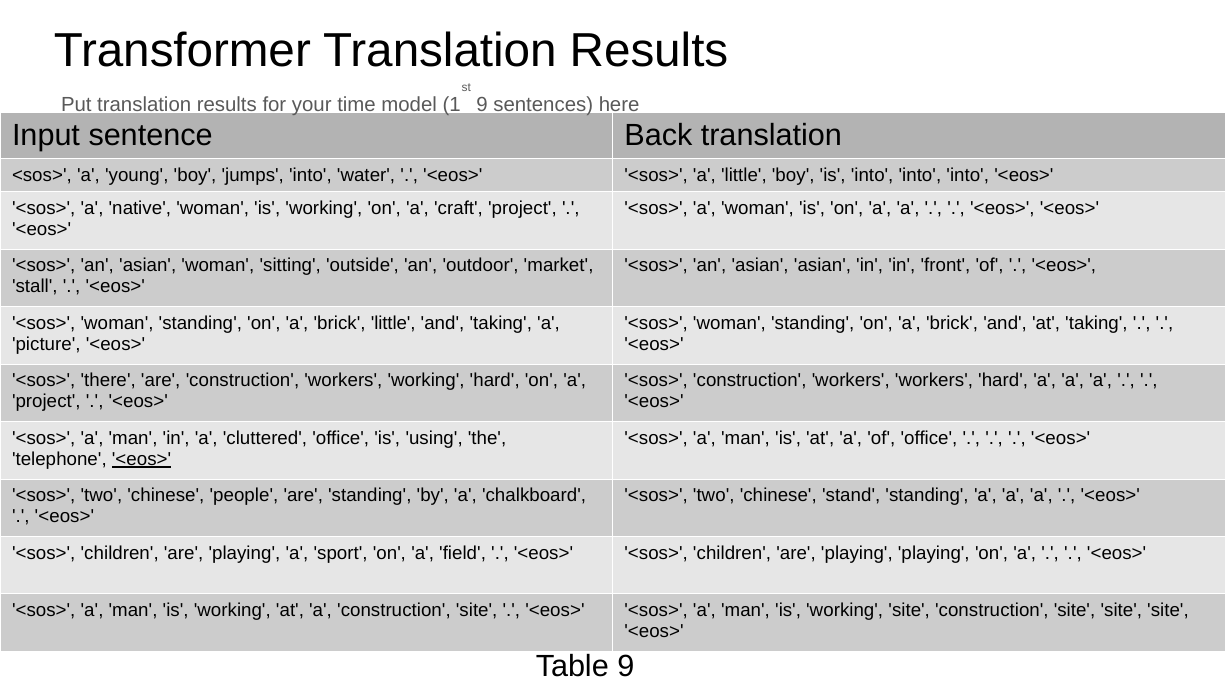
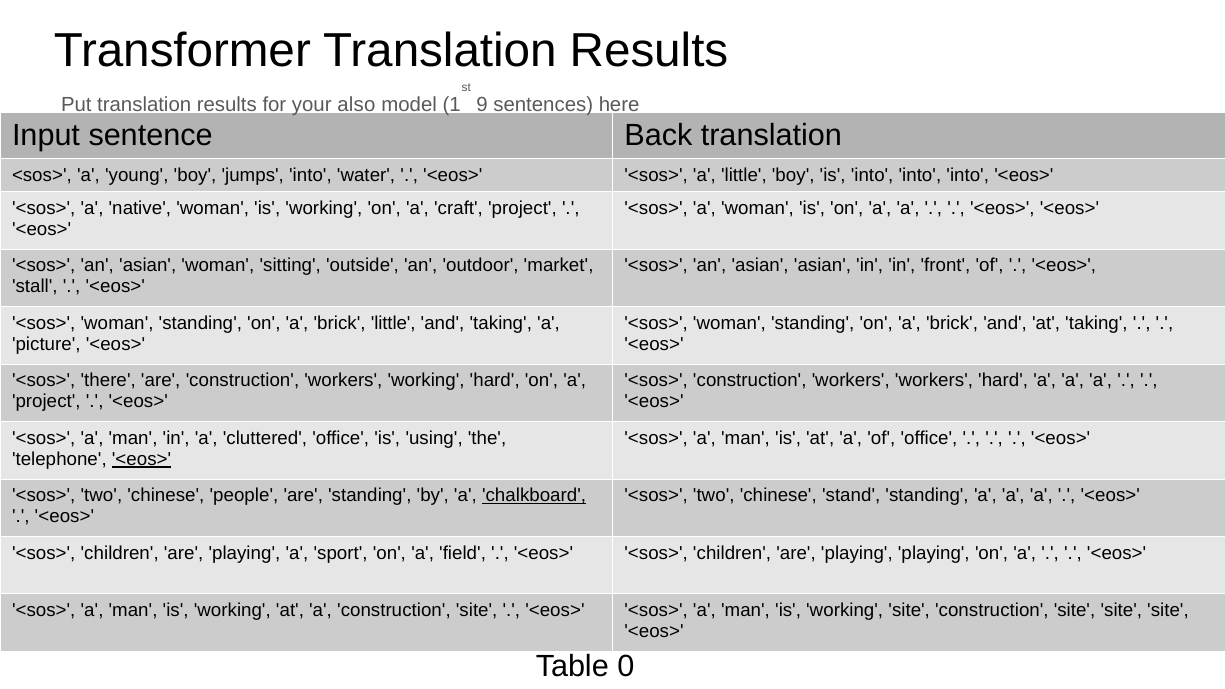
time: time -> also (356, 105)
chalkboard underline: none -> present (534, 496)
Table 9: 9 -> 0 (626, 666)
